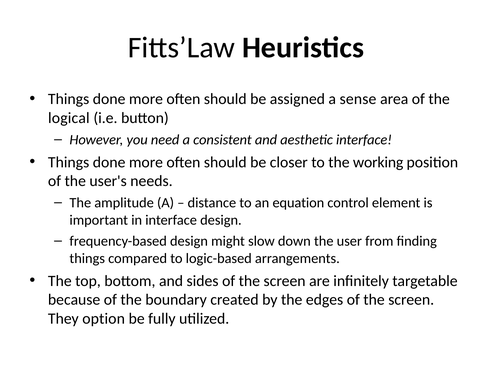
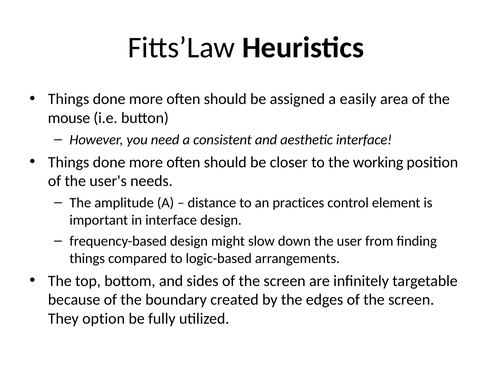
sense: sense -> easily (358, 99)
logical: logical -> mouse (69, 118)
equation: equation -> practices (298, 203)
